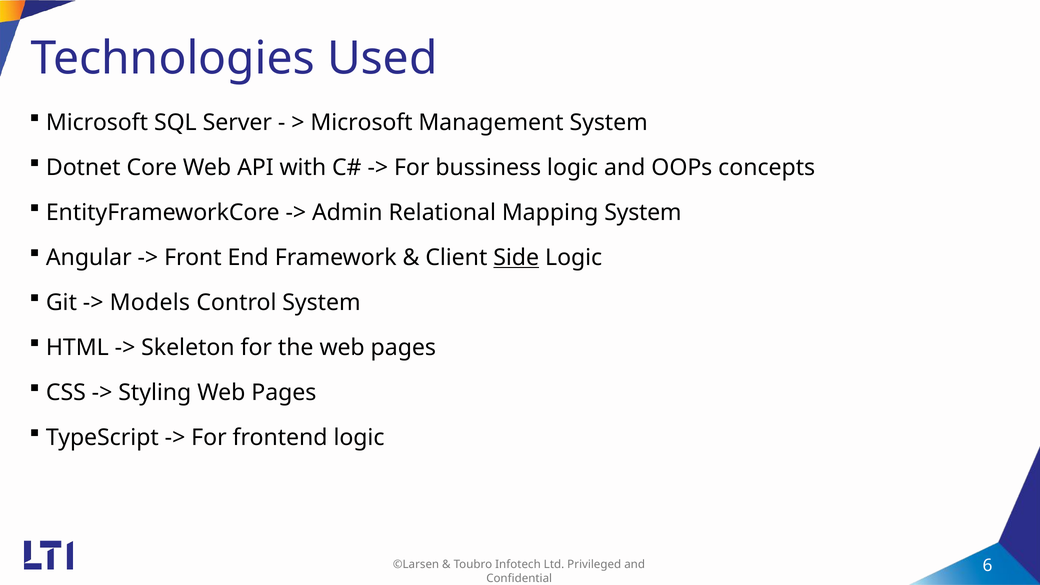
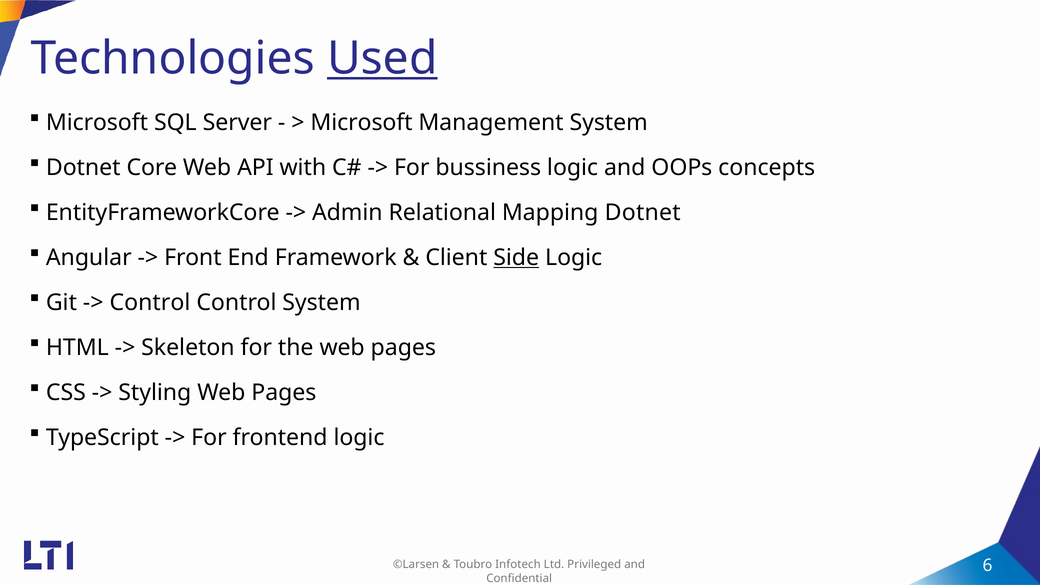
Used underline: none -> present (382, 58)
Mapping System: System -> Dotnet (643, 213)
Models: Models -> Control (150, 303)
